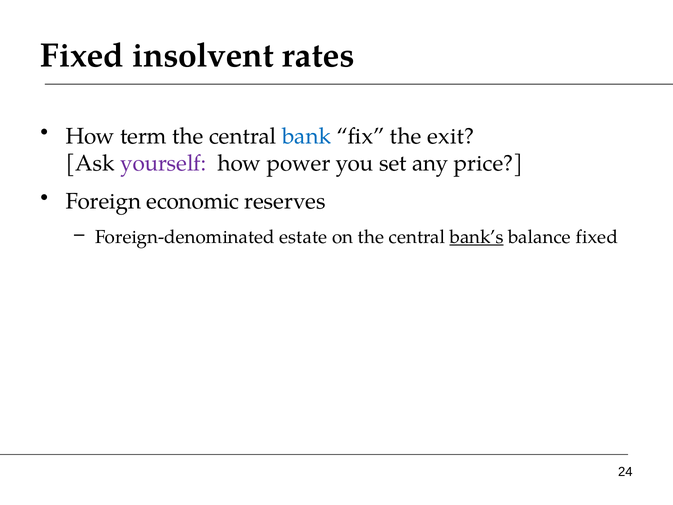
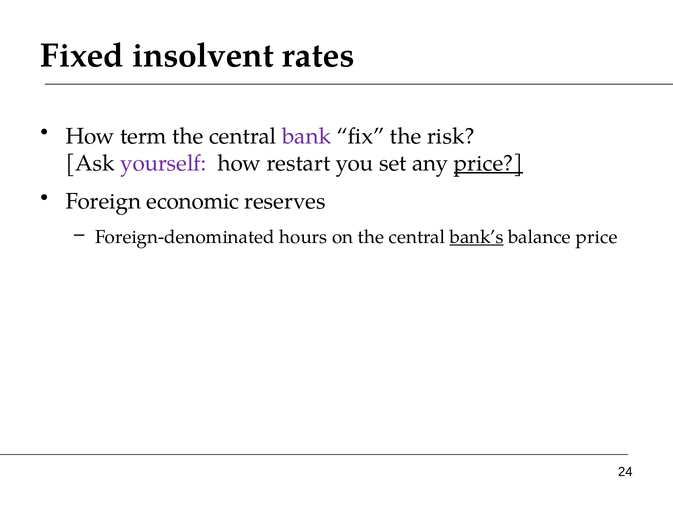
bank colour: blue -> purple (307, 136)
exit: exit -> risk (451, 136)
power: power -> restart (298, 163)
price underline: none -> present (488, 163)
estate: estate -> hours (303, 237)
balance fixed: fixed -> price (597, 237)
